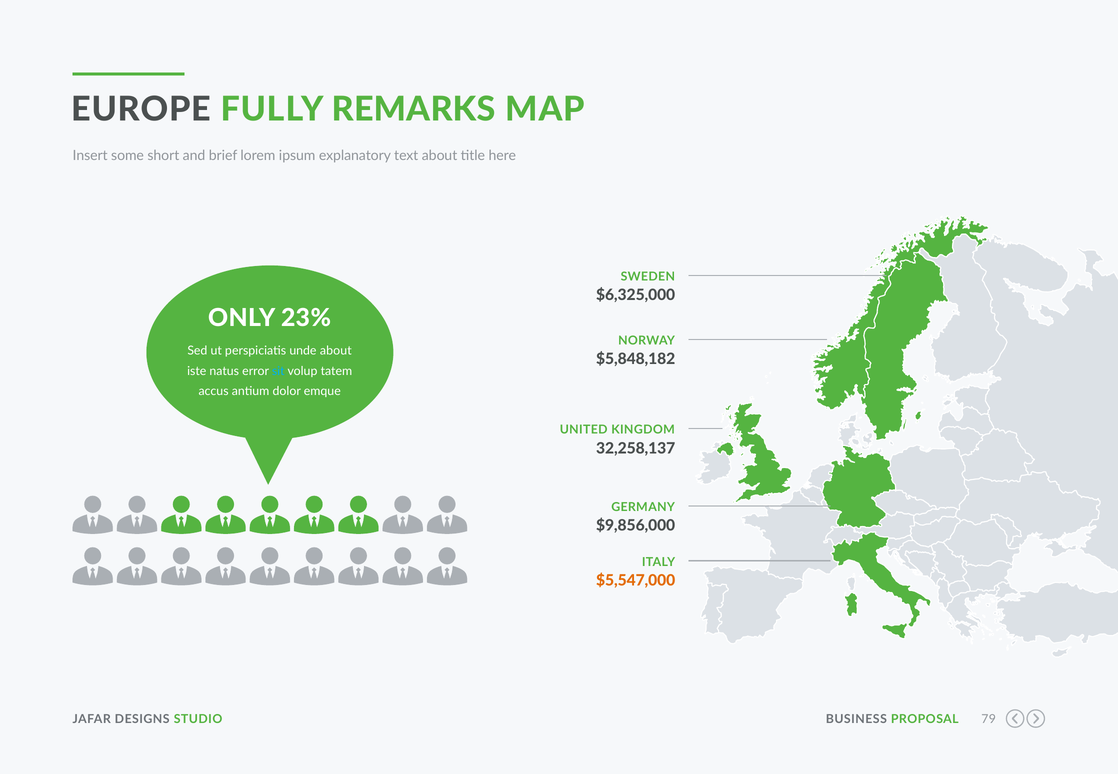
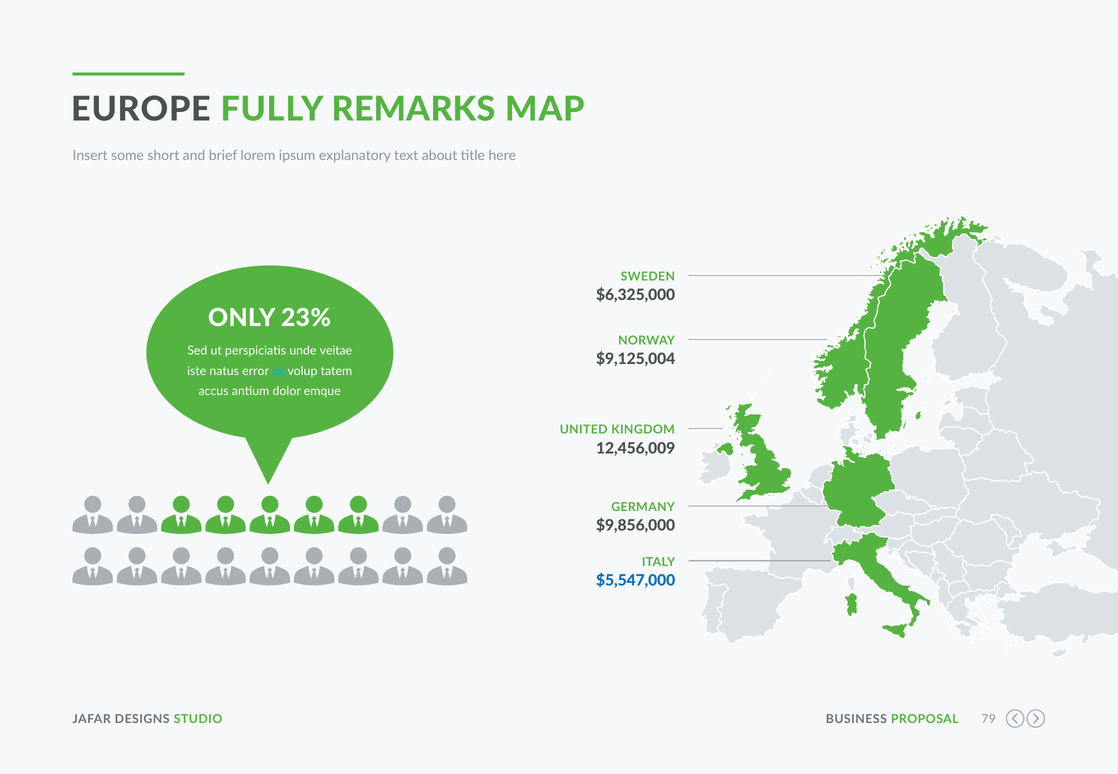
unde about: about -> veitae (336, 351)
$5,848,182: $5,848,182 -> $9,125,004 (636, 359)
32,258,137: 32,258,137 -> 12,456,009 (636, 448)
$5,547,000 colour: orange -> blue (636, 581)
